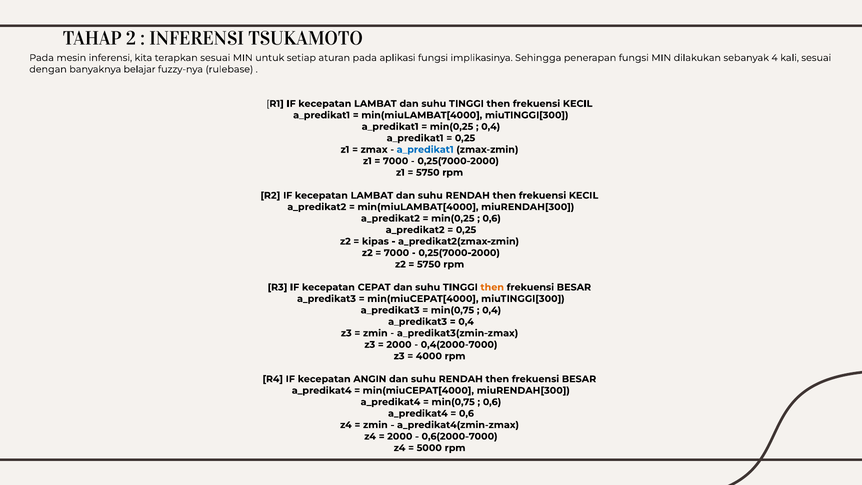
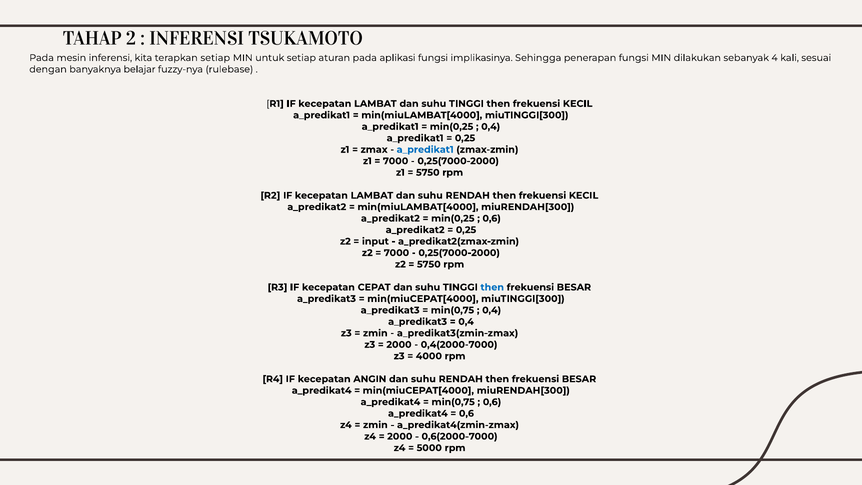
terapkan sesuai: sesuai -> setiap (215, 58)
kipas: kipas -> input (375, 241)
then colour: orange -> blue (492, 287)
